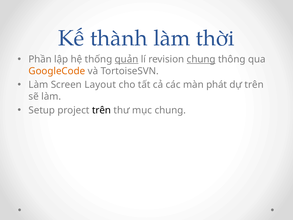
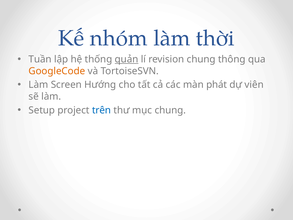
thành: thành -> nhóm (119, 38)
Phần: Phần -> Tuần (40, 59)
chung underline: present -> none (201, 59)
Layout: Layout -> Hướng (100, 85)
dự trên: trên -> viên (254, 85)
trên colour: black -> blue (102, 110)
